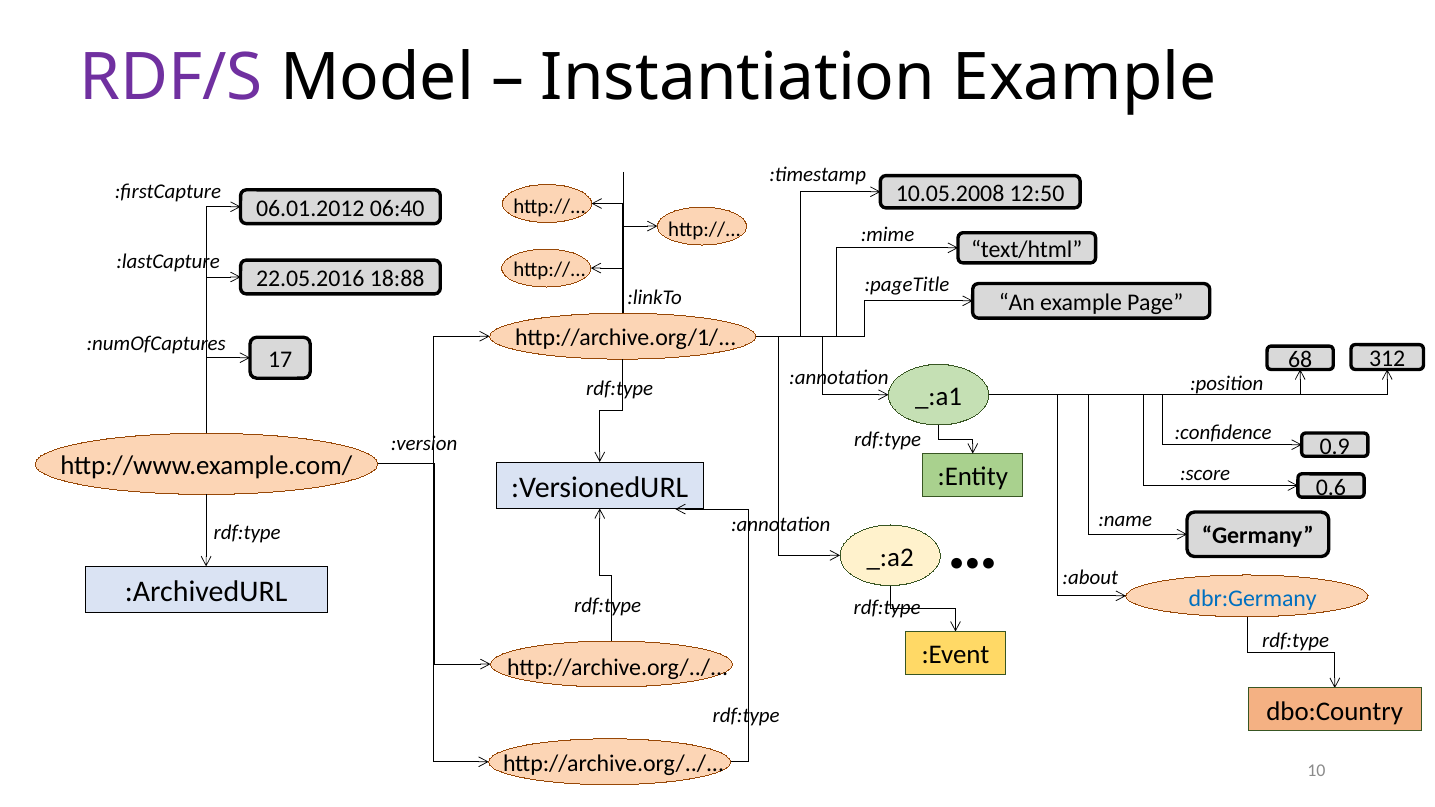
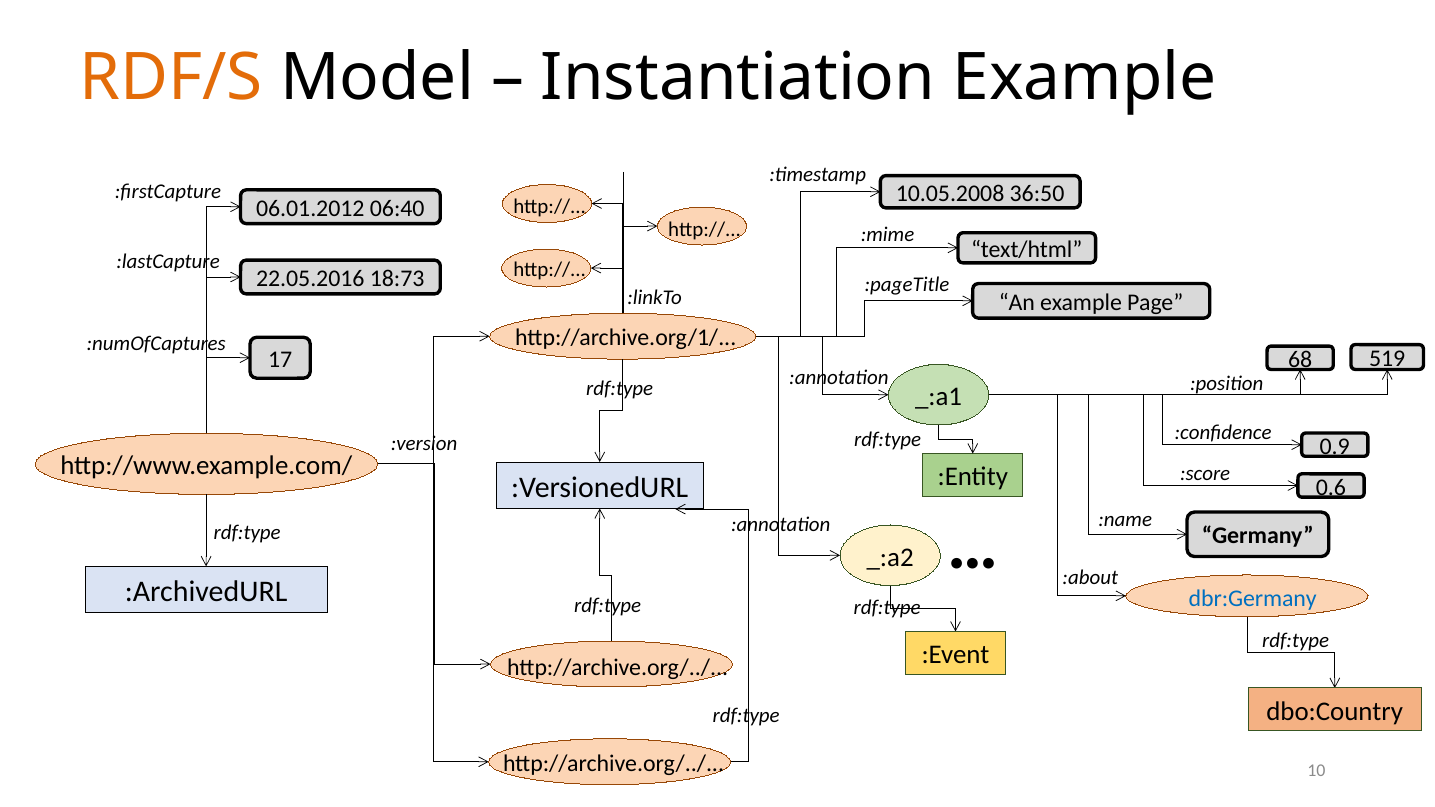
RDF/S colour: purple -> orange (171, 78)
12:50: 12:50 -> 36:50 (1037, 193)
18:88: 18:88 -> 18:73 (397, 279)
312: 312 -> 519 (1387, 359)
